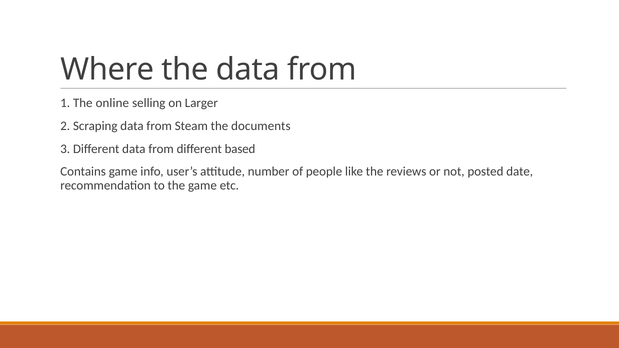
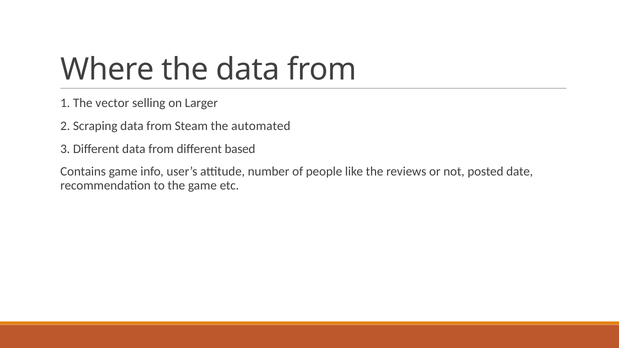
online: online -> vector (112, 103)
documents: documents -> automated (261, 126)
